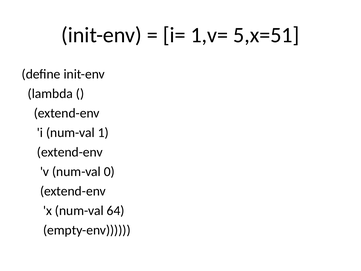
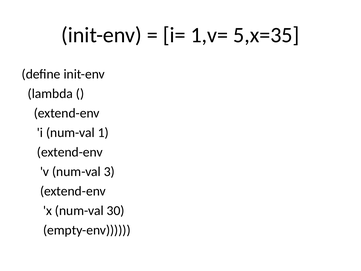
5,x=51: 5,x=51 -> 5,x=35 (266, 35)
0: 0 -> 3 (109, 171)
64: 64 -> 30 (116, 210)
